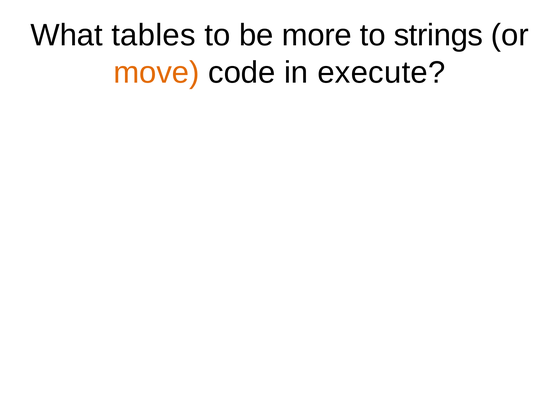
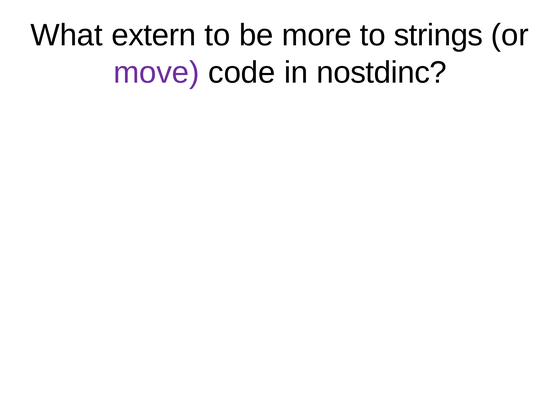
tables: tables -> extern (154, 35)
move colour: orange -> purple (156, 73)
execute: execute -> nostdinc (382, 73)
